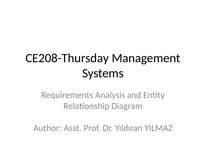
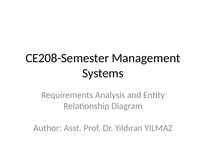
CE208-Thursday: CE208-Thursday -> CE208-Semester (67, 58)
